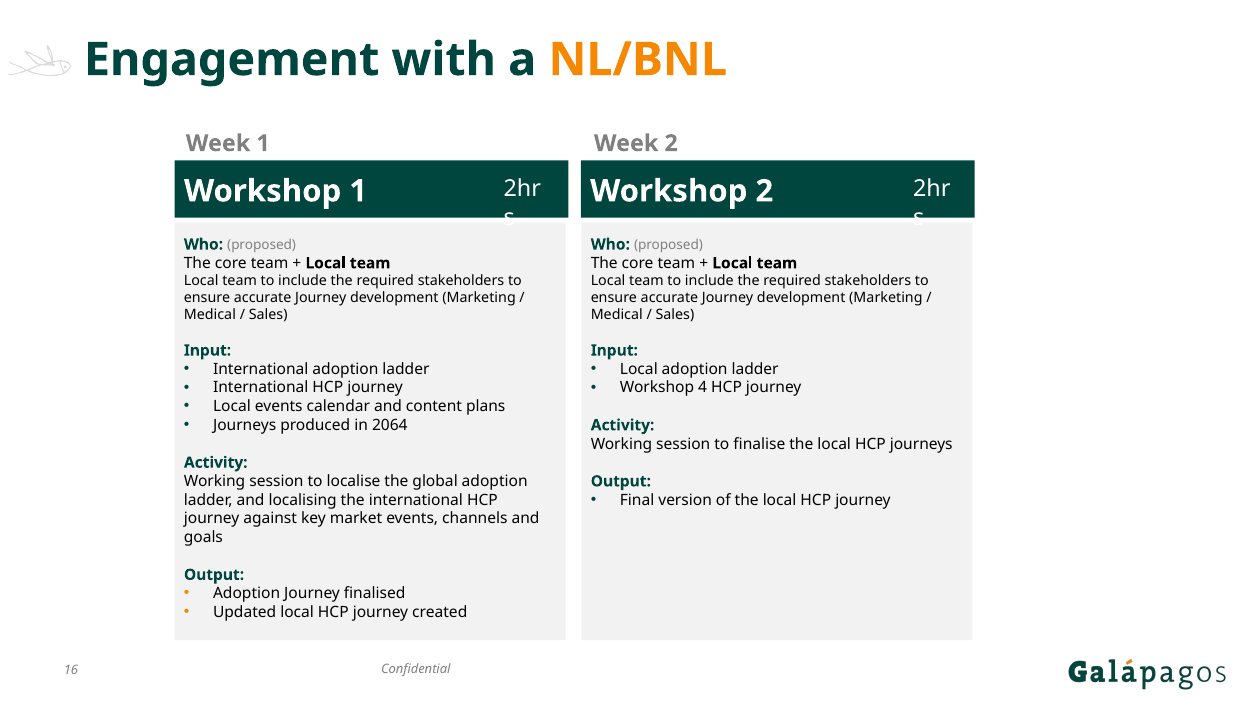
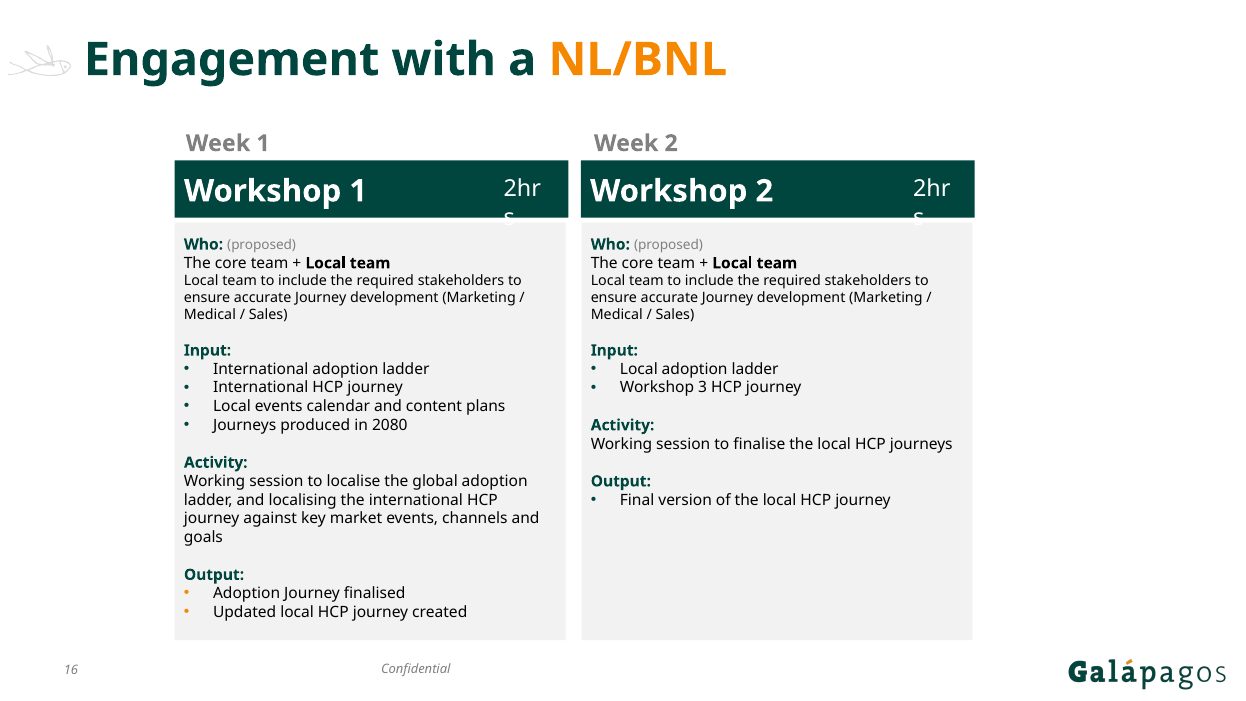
4: 4 -> 3 (703, 388)
2064: 2064 -> 2080 (390, 425)
